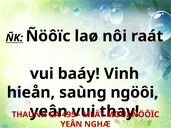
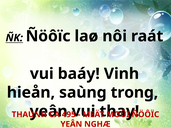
ngöôi: ngöôi -> trong (134, 93)
